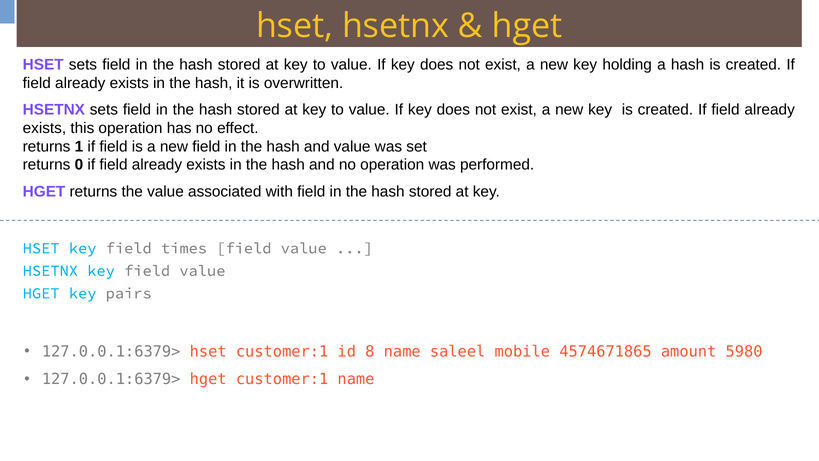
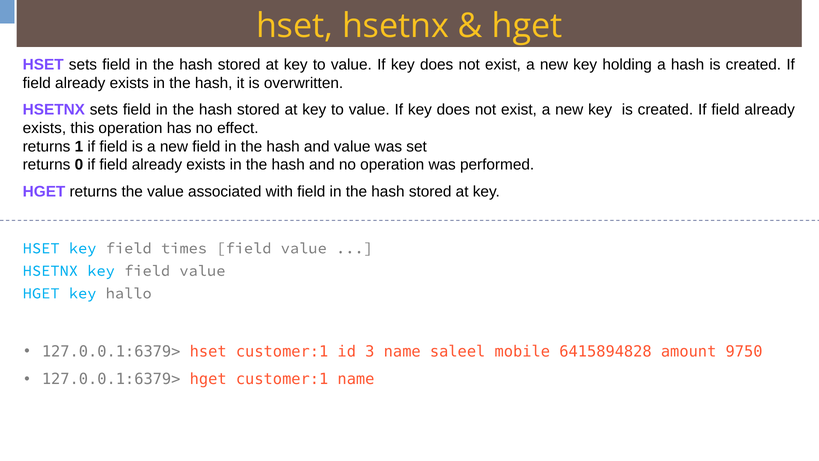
pairs: pairs -> hallo (129, 293)
8: 8 -> 3 (370, 351)
4574671865: 4574671865 -> 6415894828 (606, 351)
5980: 5980 -> 9750 (744, 351)
